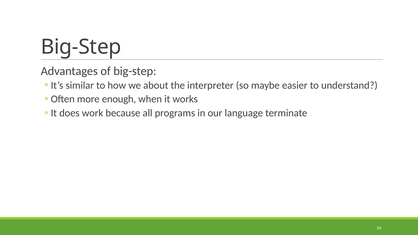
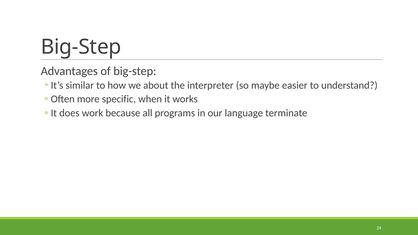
enough: enough -> specific (119, 99)
